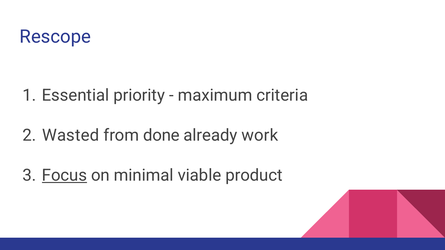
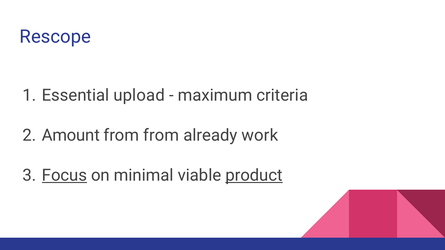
priority: priority -> upload (139, 96)
Wasted: Wasted -> Amount (71, 136)
from done: done -> from (161, 136)
product underline: none -> present (254, 176)
